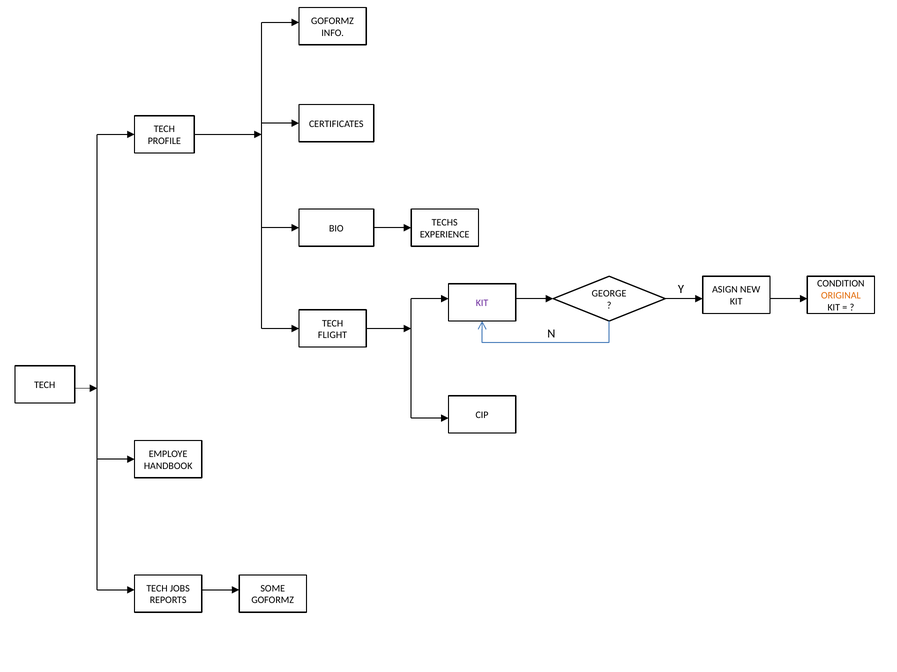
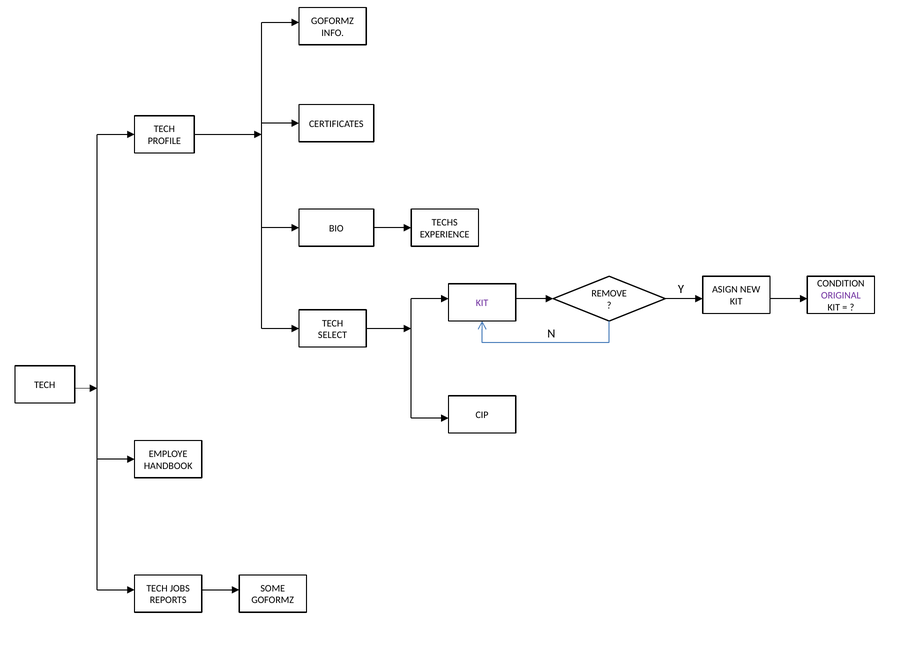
GEORGE: GEORGE -> REMOVE (609, 294)
ORIGINAL colour: orange -> purple (841, 296)
FLIGHT: FLIGHT -> SELECT (333, 336)
